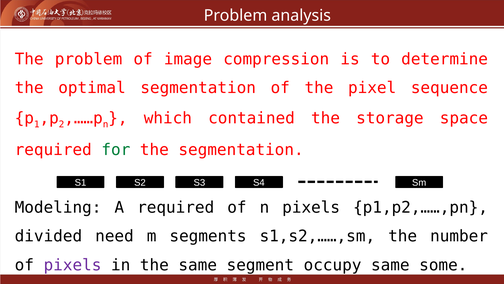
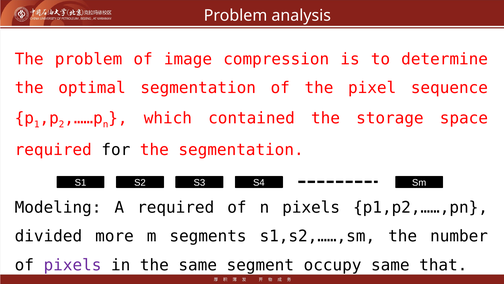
for colour: green -> black (116, 149)
need: need -> more (114, 236)
some: some -> that (443, 265)
